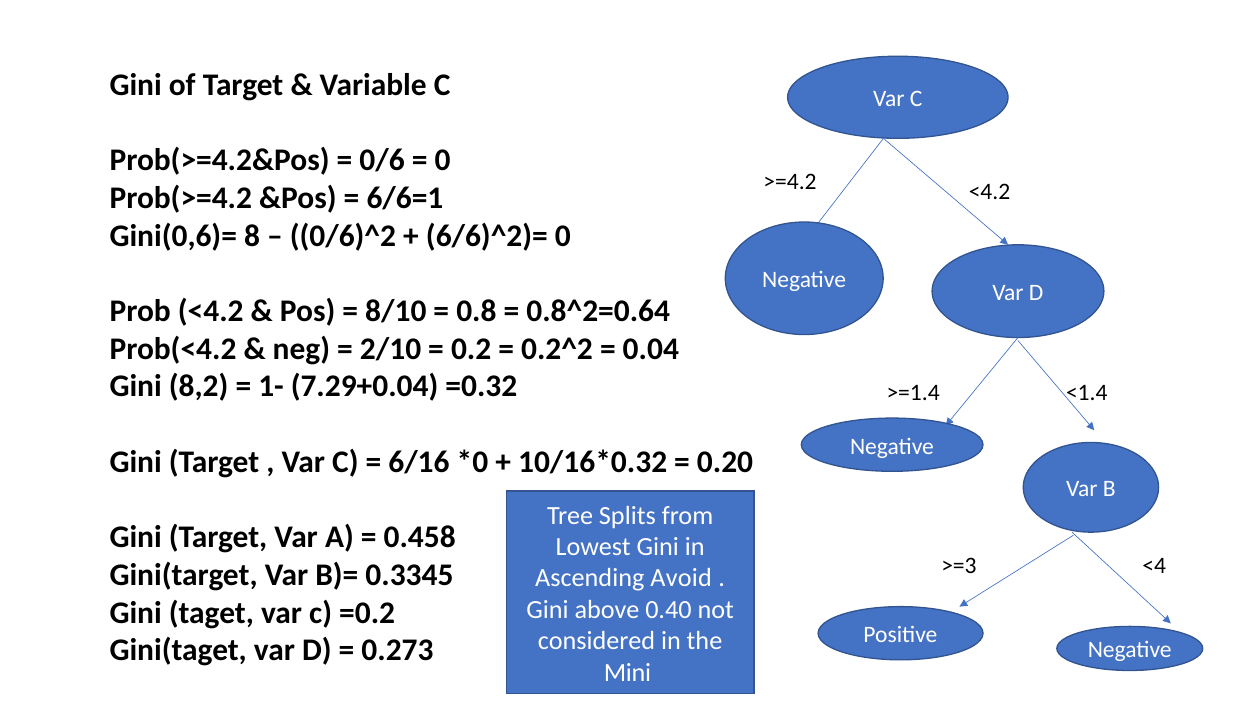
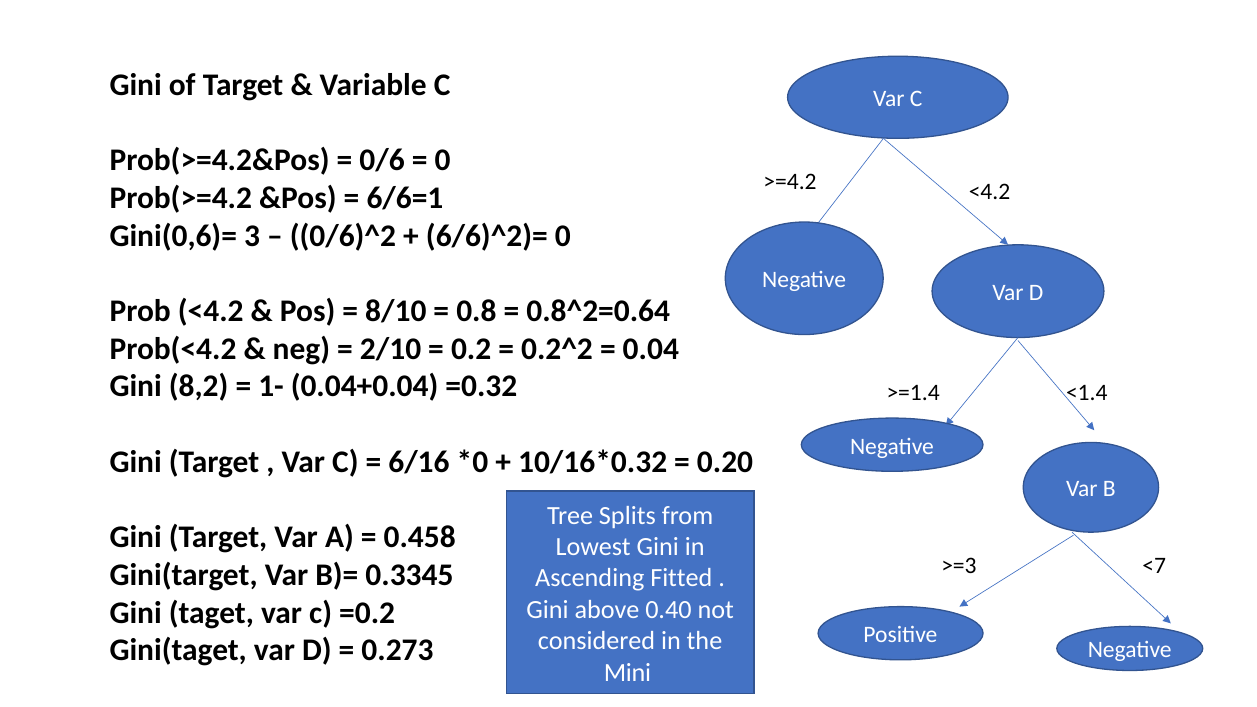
8: 8 -> 3 (252, 236)
7.29+0.04: 7.29+0.04 -> 0.04+0.04 (365, 387)
<4: <4 -> <7 (1154, 566)
Avoid: Avoid -> Fitted (681, 578)
